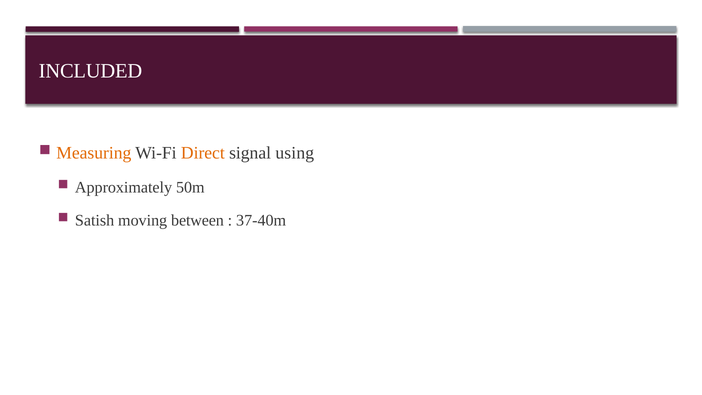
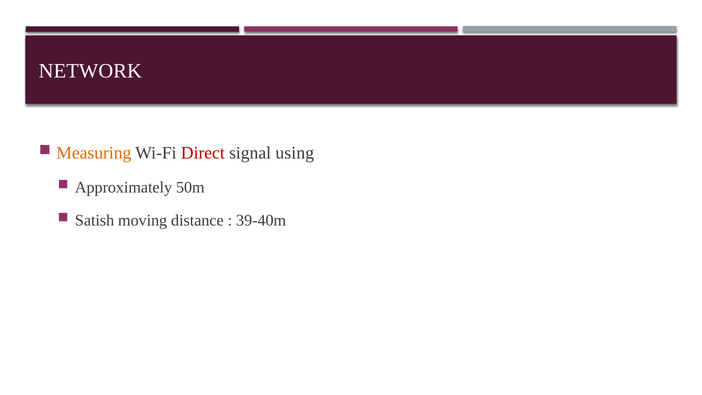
INCLUDED: INCLUDED -> NETWORK (90, 71)
Direct colour: orange -> red (203, 153)
between: between -> distance (197, 221)
37-40m: 37-40m -> 39-40m (261, 221)
